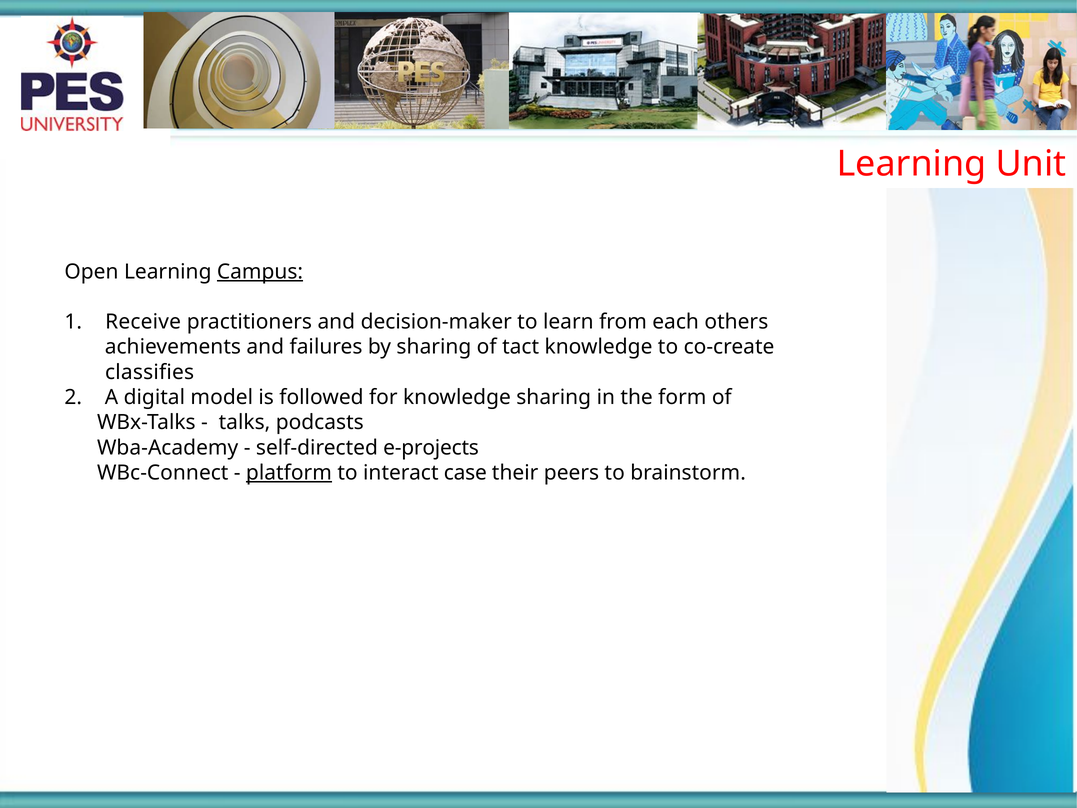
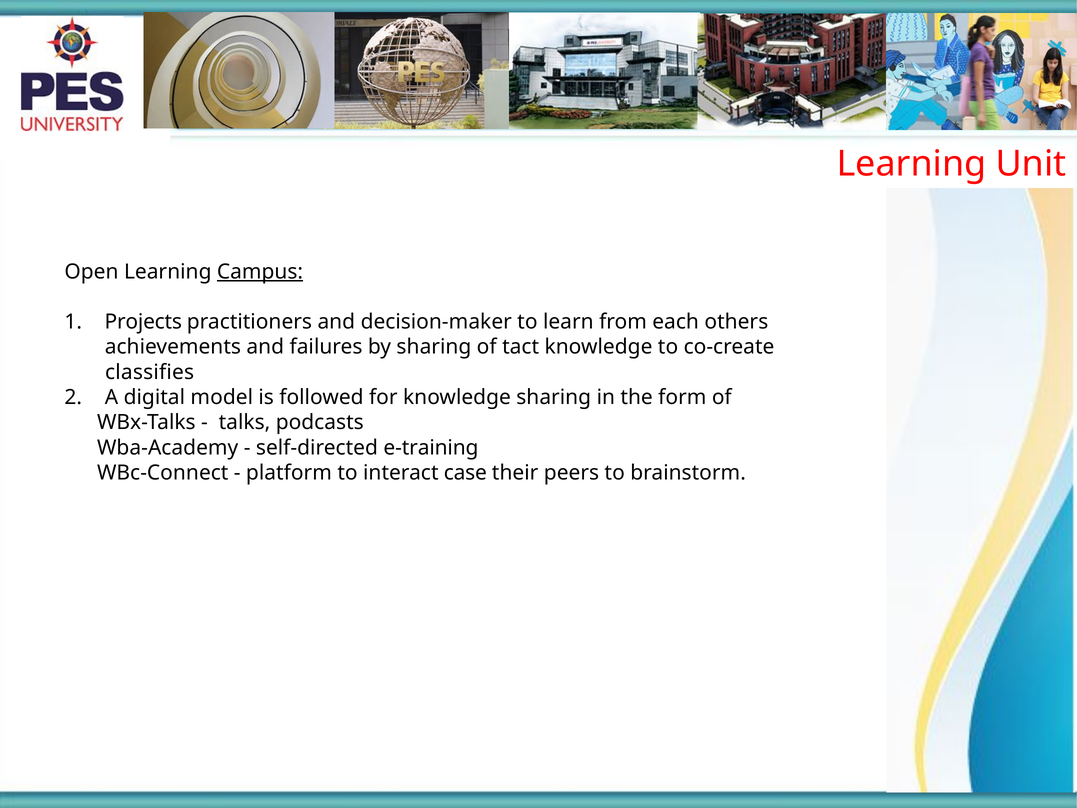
Receive: Receive -> Projects (143, 322)
e-projects: e-projects -> e-training (431, 448)
platform underline: present -> none (289, 473)
